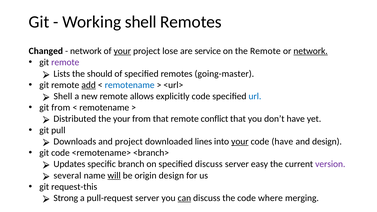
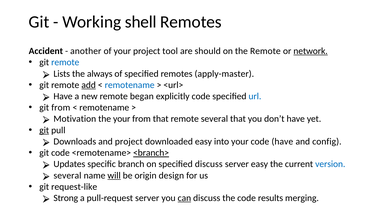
Changed: Changed -> Accident (46, 51)
network: network -> another (86, 51)
your underline: present -> none (122, 51)
lose: lose -> tool (170, 51)
service: service -> should (208, 51)
remote colour: purple -> blue (65, 62)
should: should -> always (100, 74)
going-master: going-master -> apply-master (224, 74)
Shell: Shell -> Have (63, 96)
allows: allows -> began (142, 96)
Distributed: Distributed -> Motivation (75, 119)
remote conflict: conflict -> several (214, 119)
git underline: none -> present (44, 130)
downloaded lines: lines -> easy (203, 142)
your underline: present -> none (240, 142)
and design: design -> config (327, 142)
<branch> underline: none -> present (151, 153)
version colour: purple -> blue (330, 164)
request-this: request-this -> request-like (74, 187)
where: where -> results (271, 198)
